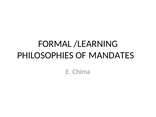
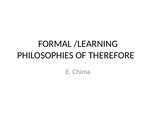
MANDATES: MANDATES -> THEREFORE (111, 55)
